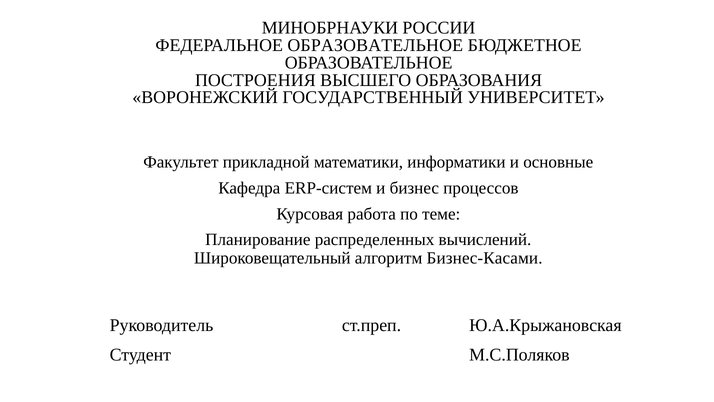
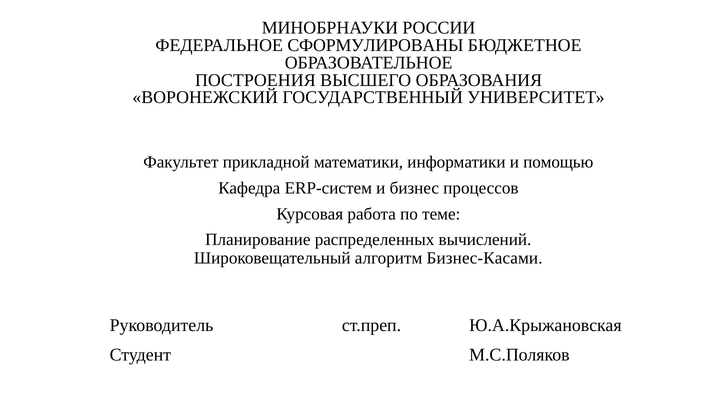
ФЕДЕРАЛЬНОЕ ОБРАЗОВАТЕЛЬНОЕ: ОБРАЗОВАТЕЛЬНОЕ -> СФОРМУЛИРОВАНЫ (375, 45)
основные: основные -> помощью (558, 162)
